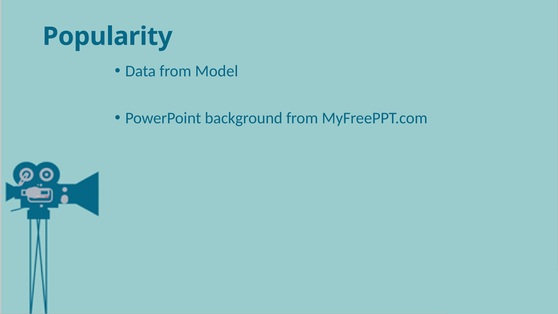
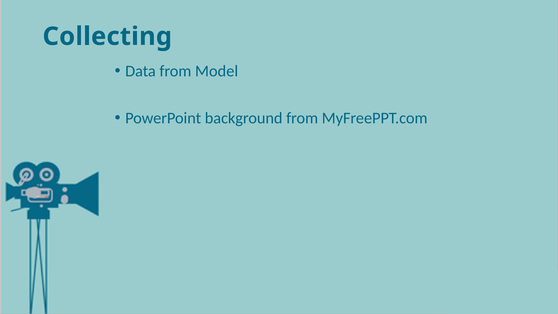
Popularity: Popularity -> Collecting (107, 36)
